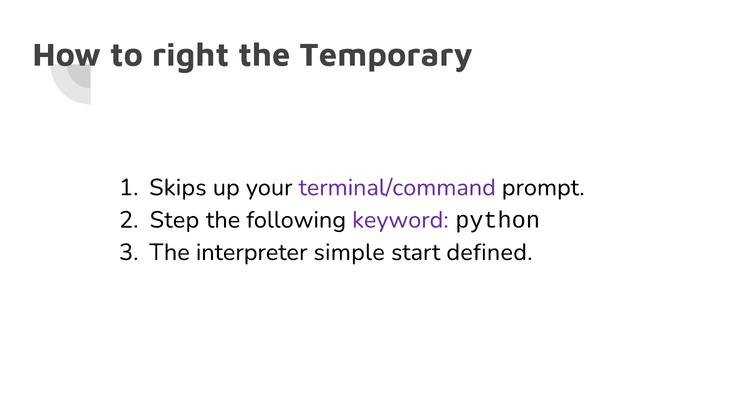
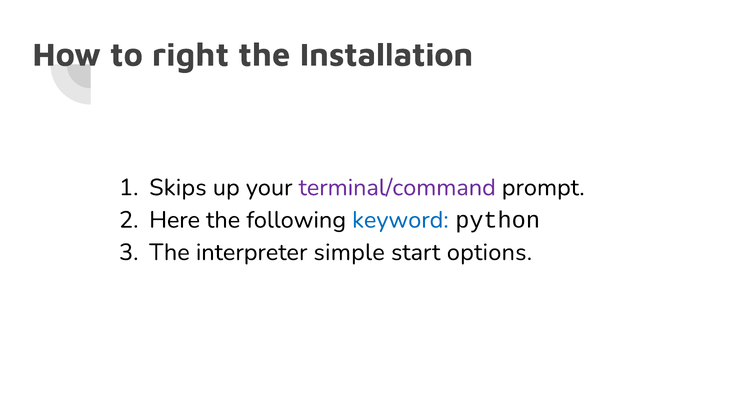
Temporary: Temporary -> Installation (386, 55)
Step: Step -> Here (175, 220)
keyword colour: purple -> blue (400, 220)
defined: defined -> options (489, 253)
